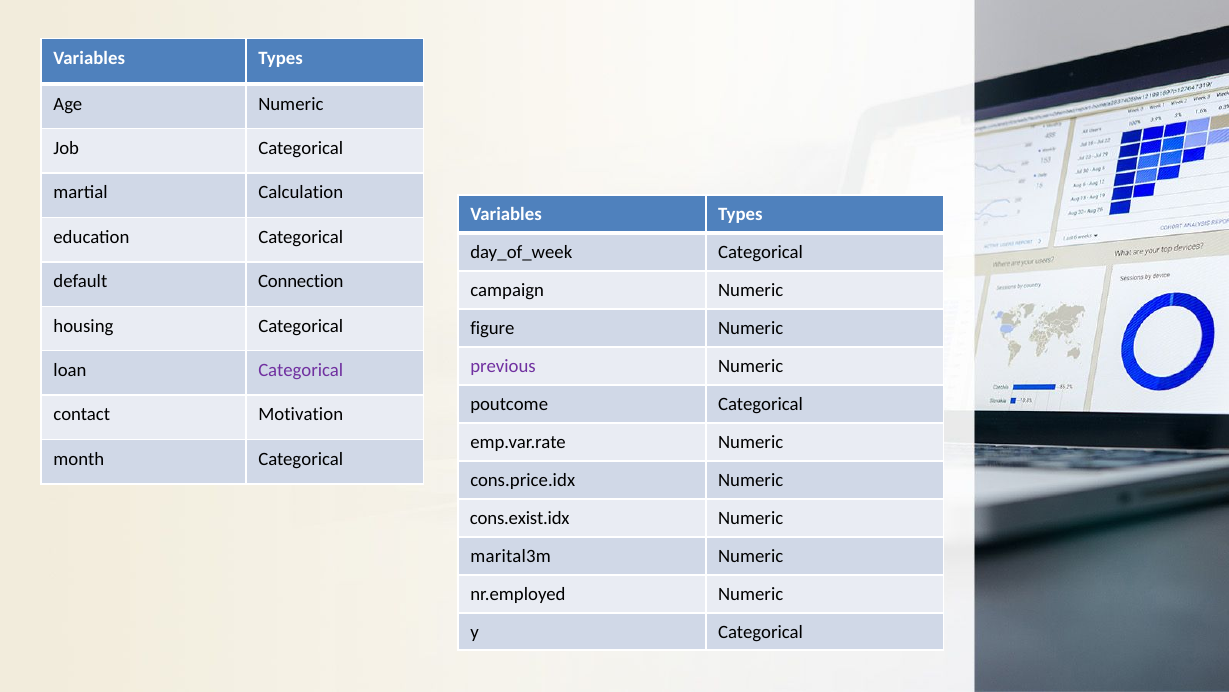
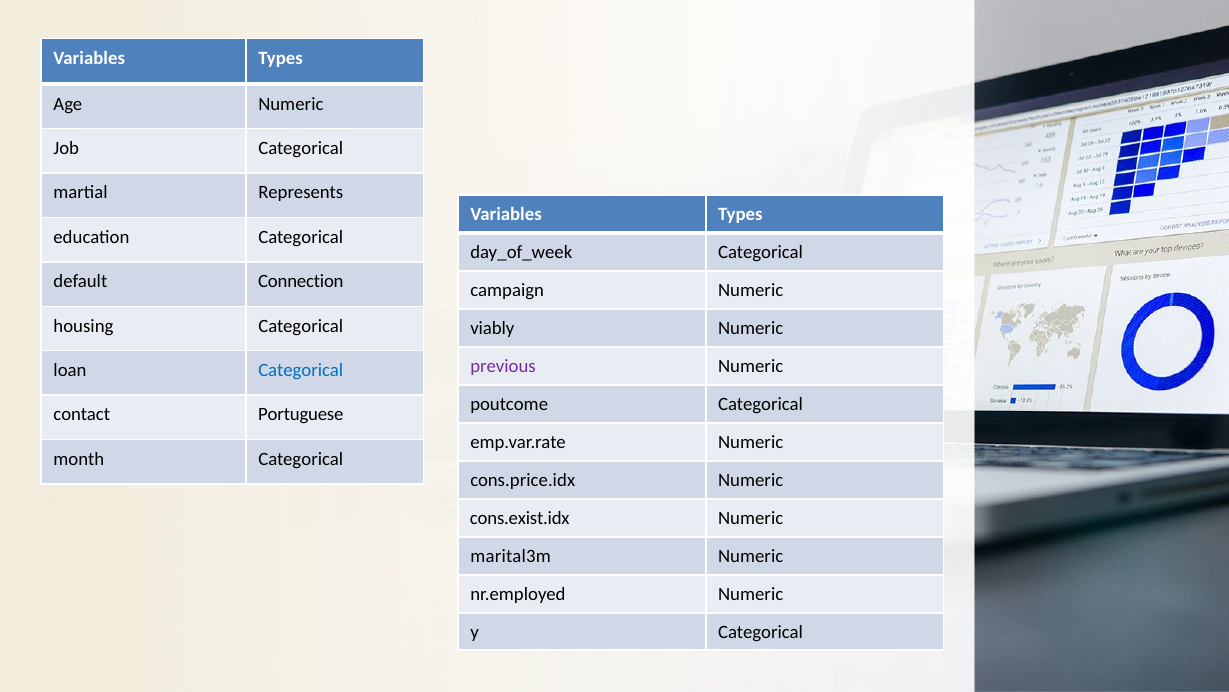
Calculation: Calculation -> Represents (301, 192)
figure: figure -> viably (492, 328)
Categorical colour: purple -> blue (301, 370)
Motivation: Motivation -> Portuguese (301, 414)
